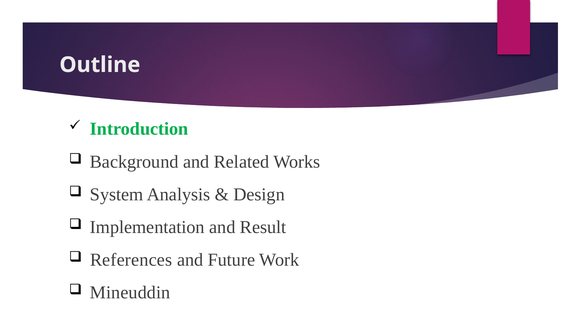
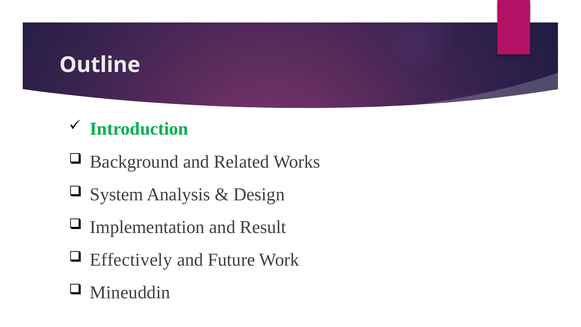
References: References -> Effectively (131, 260)
